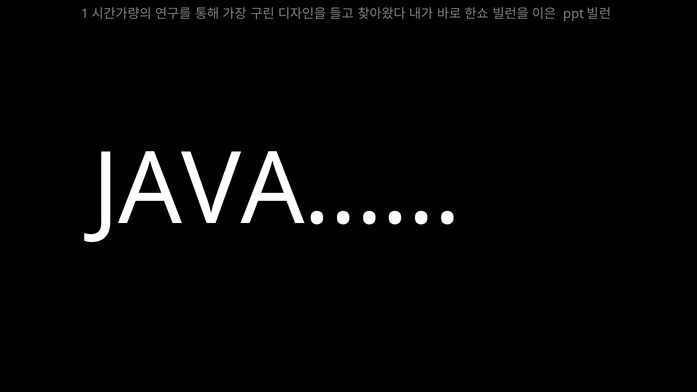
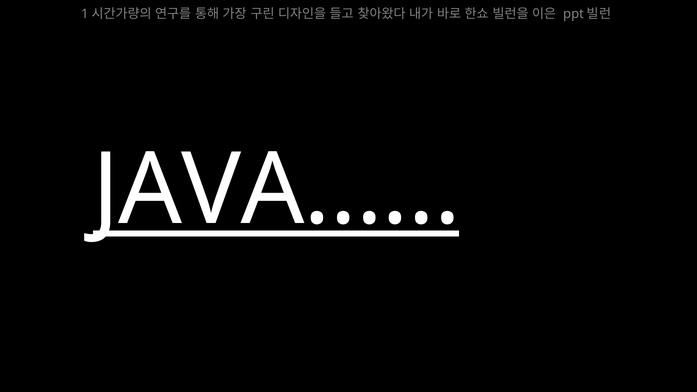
JAVA…… underline: none -> present (277, 190)
